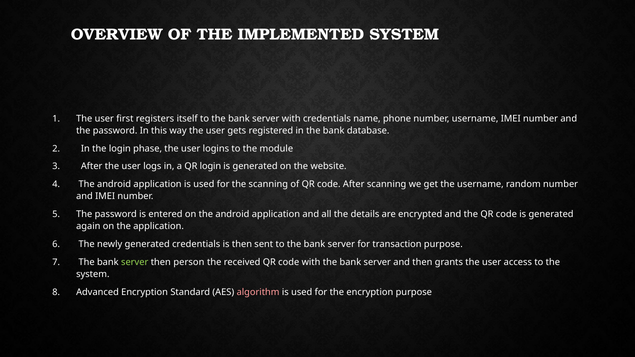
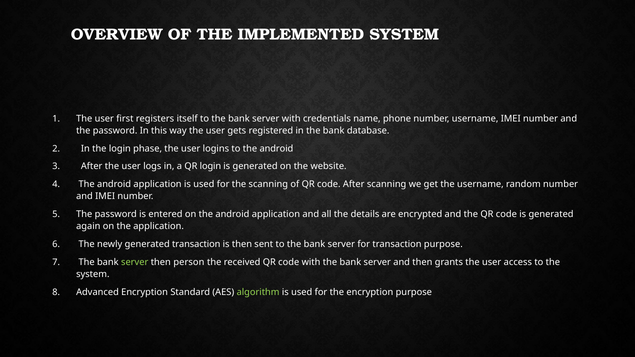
to the module: module -> android (276, 149)
generated credentials: credentials -> transaction (196, 244)
algorithm colour: pink -> light green (258, 292)
